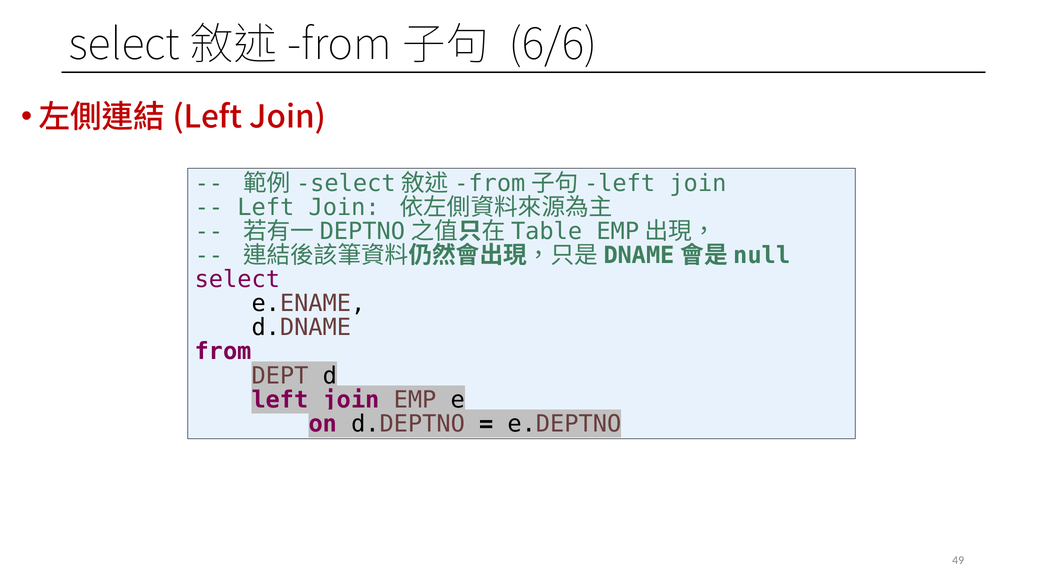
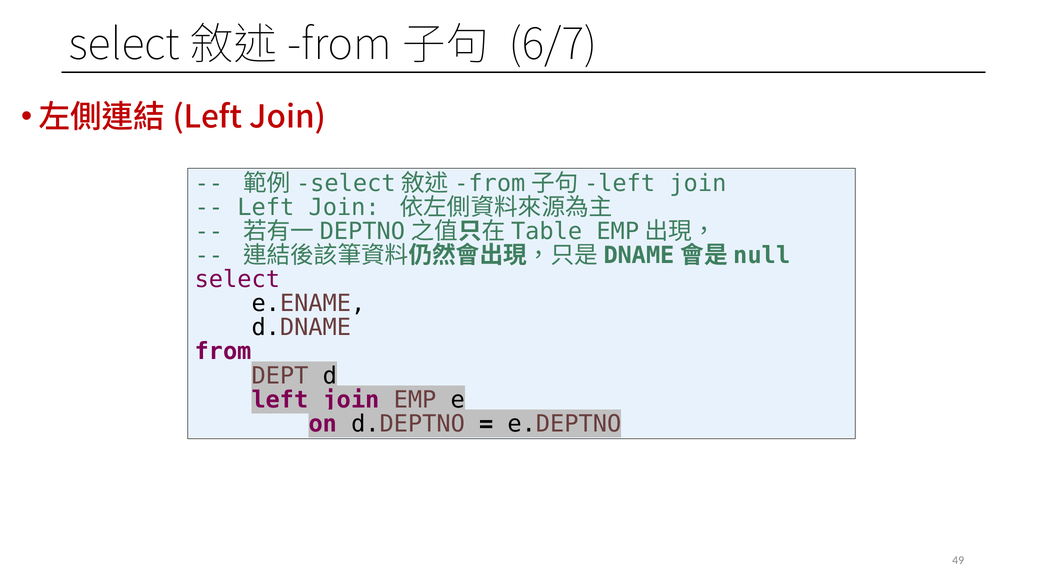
6/6: 6/6 -> 6/7 (553, 45)
